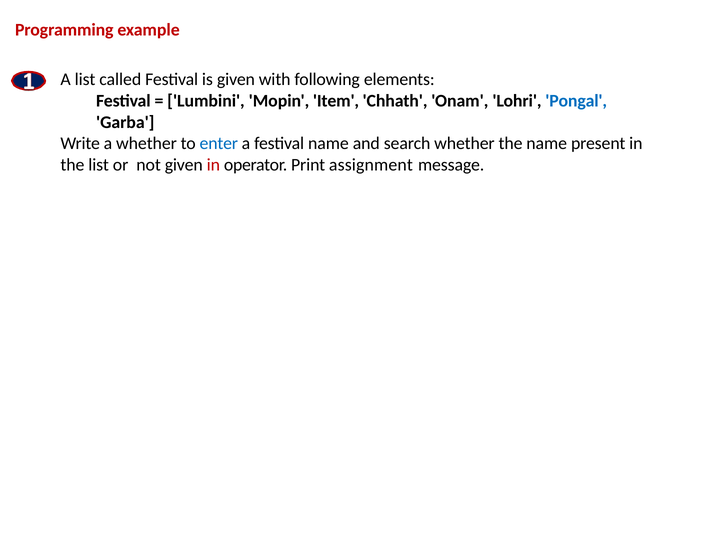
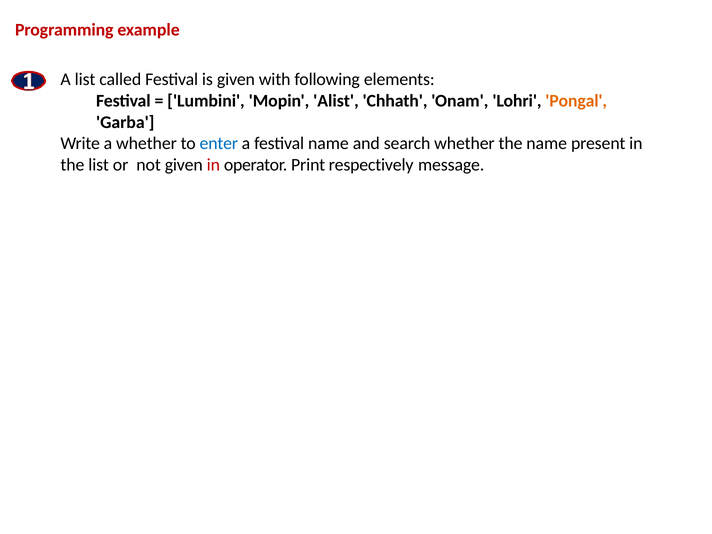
Item: Item -> Alist (336, 101)
Pongal colour: blue -> orange (576, 101)
assignment: assignment -> respectively (371, 165)
